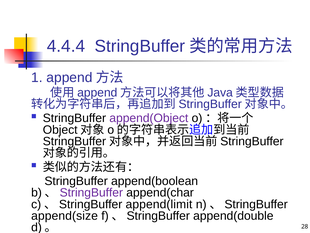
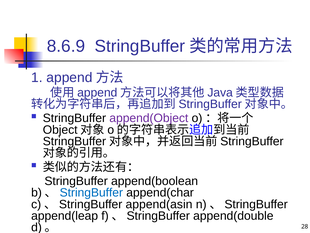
4.4.4: 4.4.4 -> 8.6.9 (66, 46)
StringBuffer colour: purple -> blue (91, 192)
append(limit: append(limit -> append(asin (159, 204)
append(size: append(size -> append(leap (65, 215)
